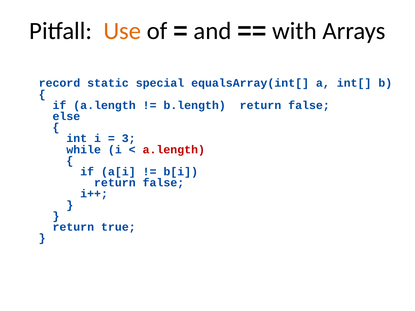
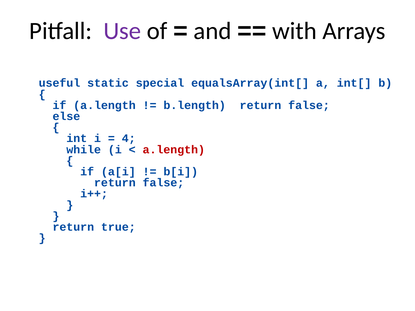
Use colour: orange -> purple (122, 31)
record: record -> useful (59, 83)
3: 3 -> 4 (129, 139)
